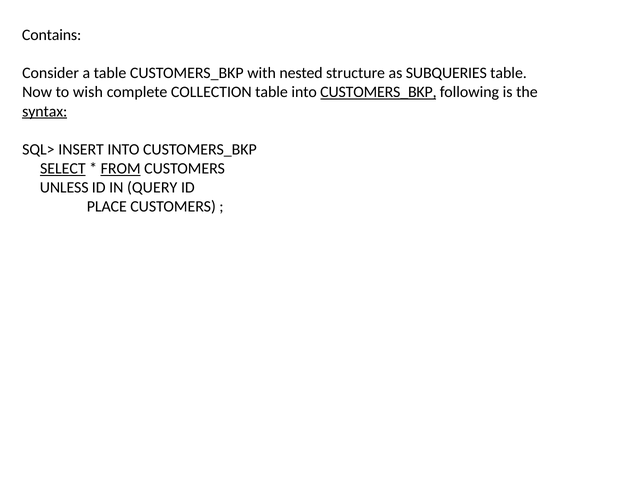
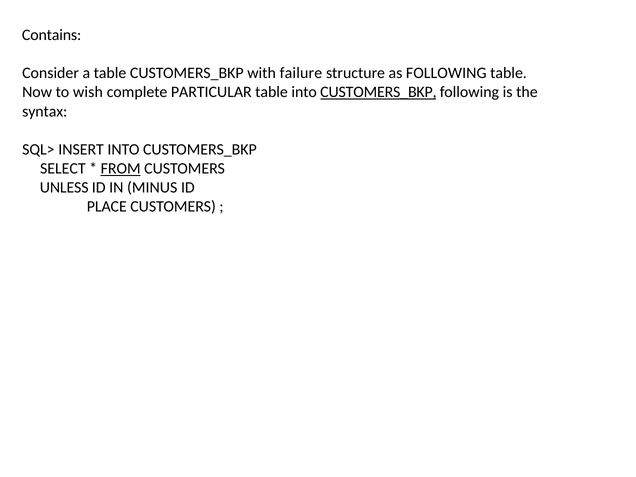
nested: nested -> failure (301, 73)
as SUBQUERIES: SUBQUERIES -> FOLLOWING (446, 73)
COLLECTION: COLLECTION -> PARTICULAR (211, 92)
syntax underline: present -> none (45, 111)
SELECT underline: present -> none (63, 169)
QUERY: QUERY -> MINUS (152, 188)
